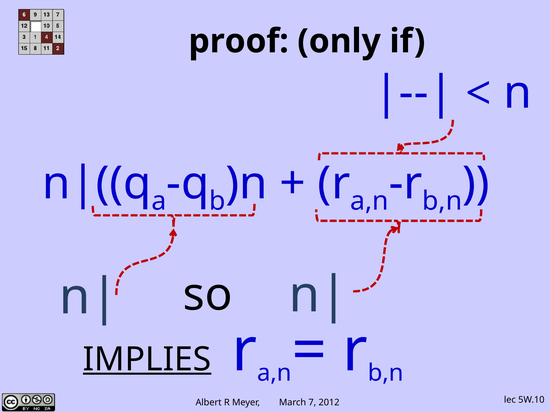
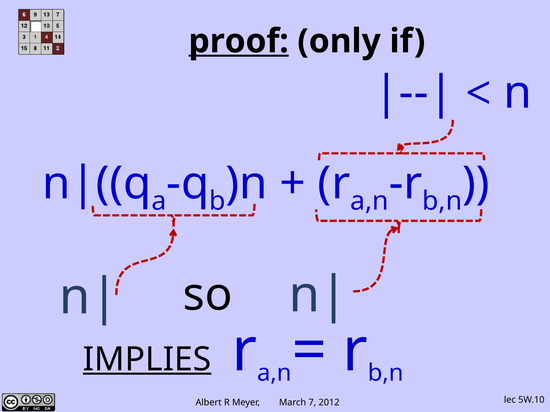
proof underline: none -> present (239, 41)
